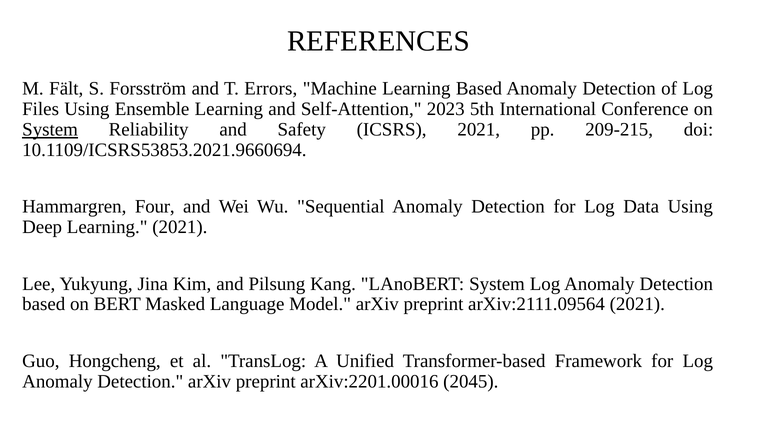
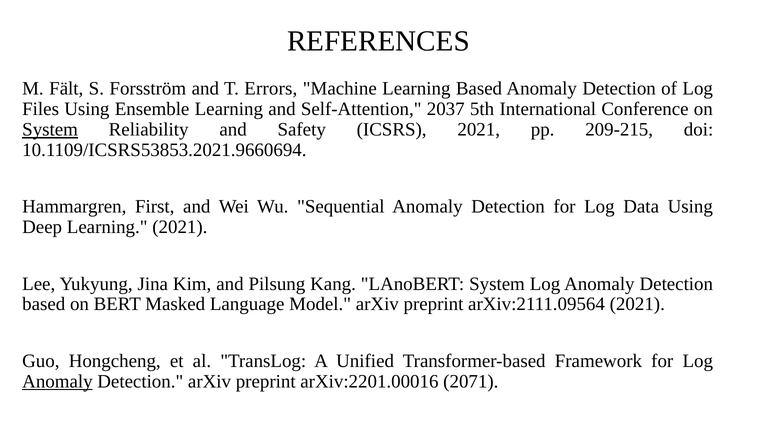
2023: 2023 -> 2037 (446, 109)
Four: Four -> First (155, 207)
Anomaly underline: none -> present (57, 381)
2045: 2045 -> 2071 (471, 381)
